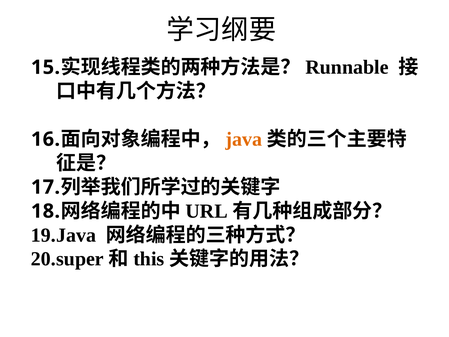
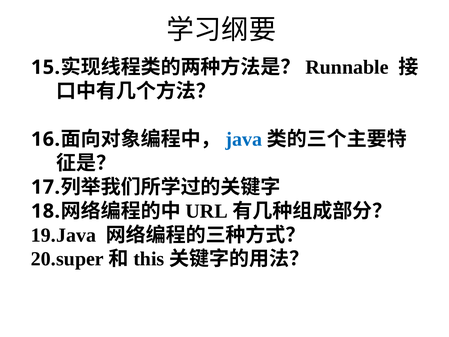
java colour: orange -> blue (244, 139)
